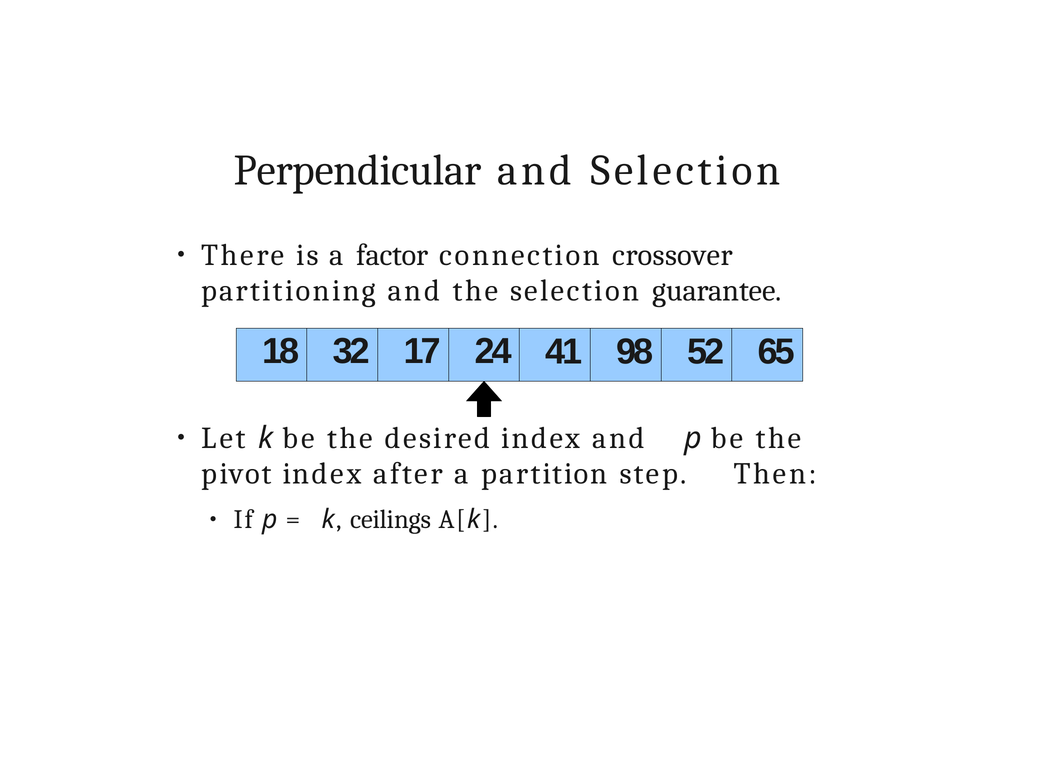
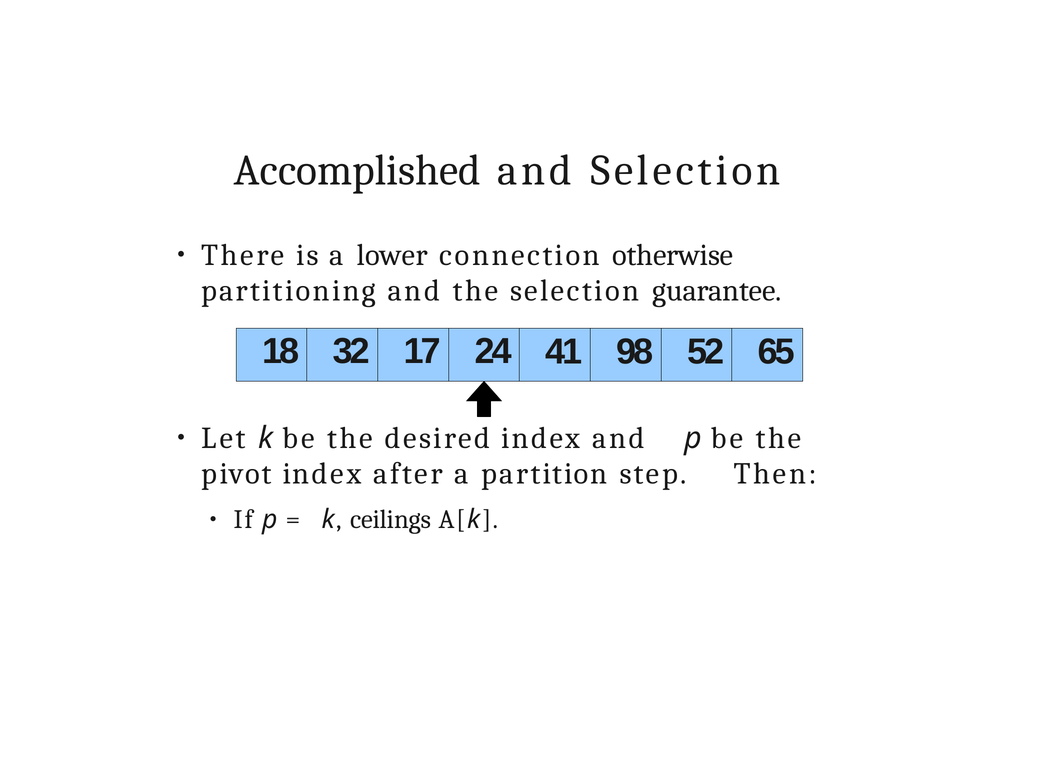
Perpendicular: Perpendicular -> Accomplished (357, 171)
factor: factor -> lower (392, 255)
crossover: crossover -> otherwise (673, 255)
